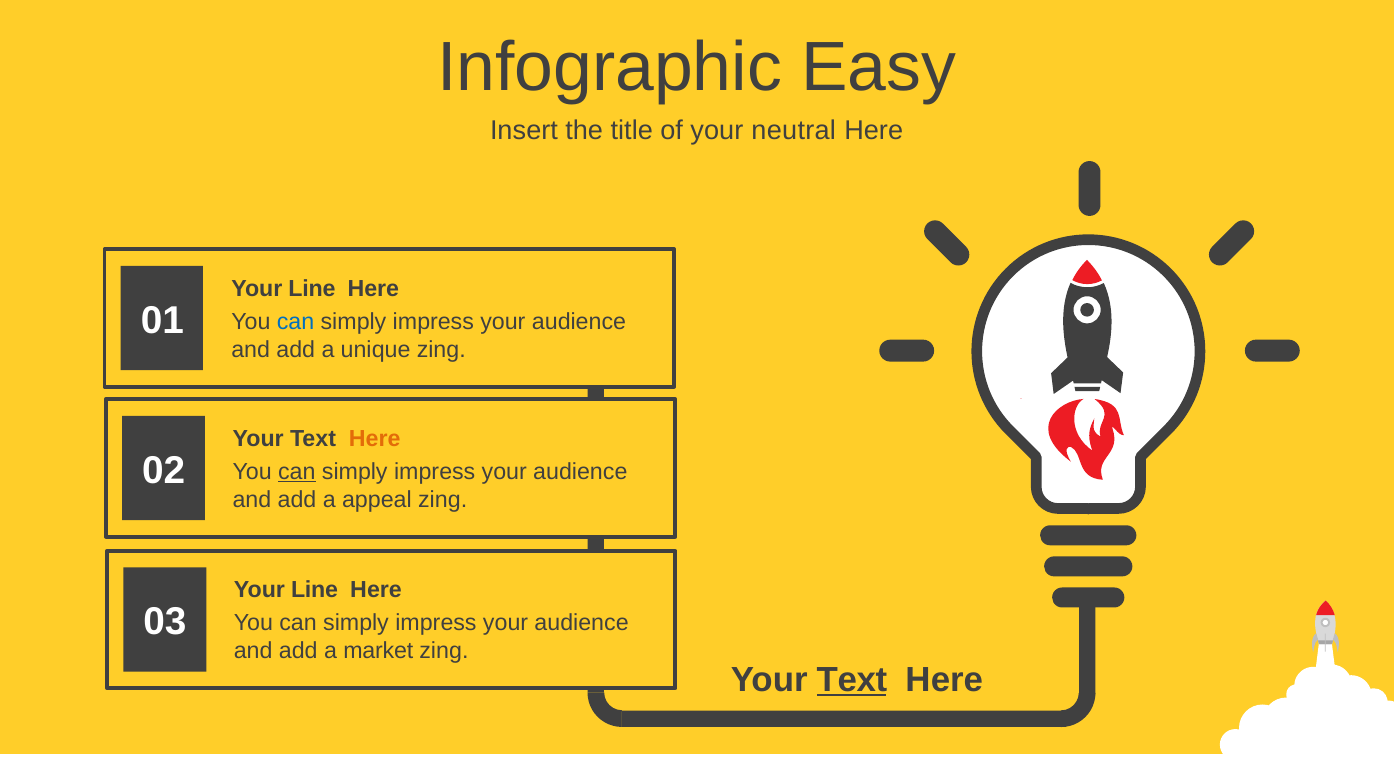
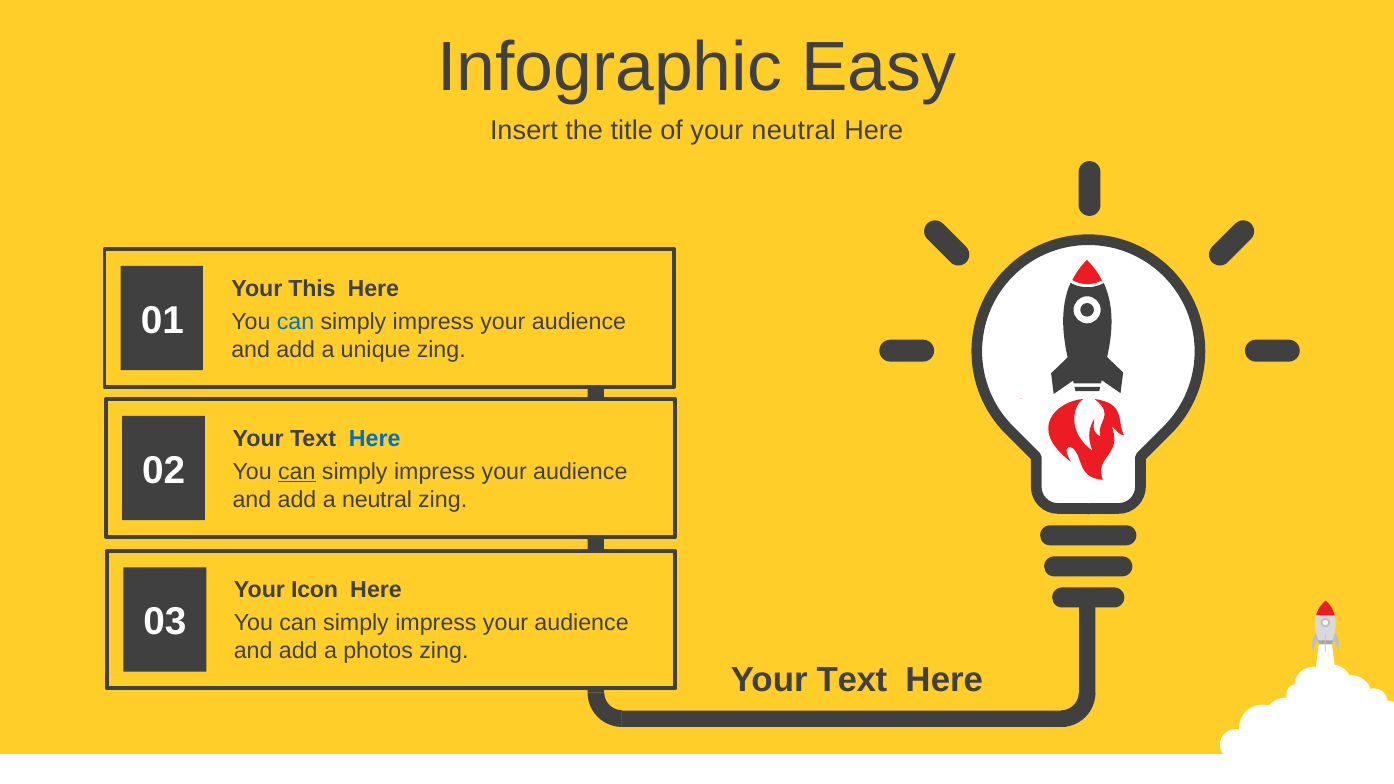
Line: Line -> This (312, 289)
Here colour: orange -> blue (375, 439)
a appeal: appeal -> neutral (377, 500)
Line: Line -> Icon (315, 590)
market: market -> photos (378, 651)
Text underline: present -> none (852, 680)
